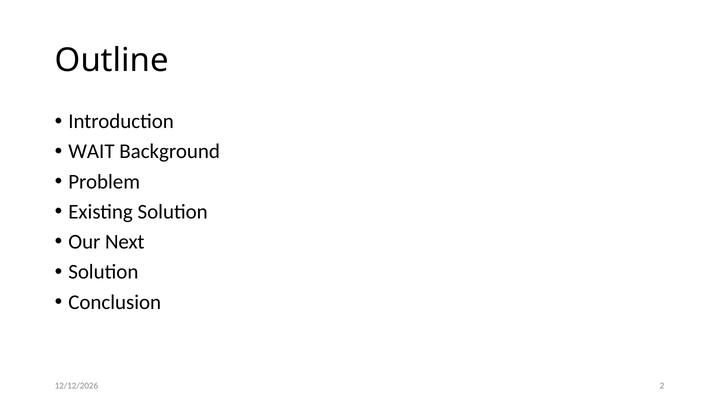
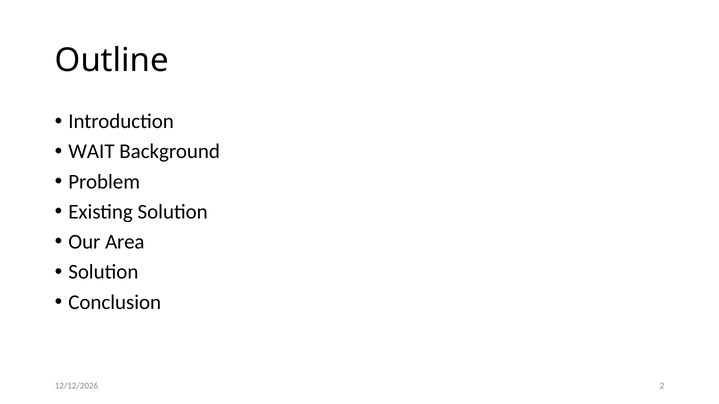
Next: Next -> Area (125, 242)
